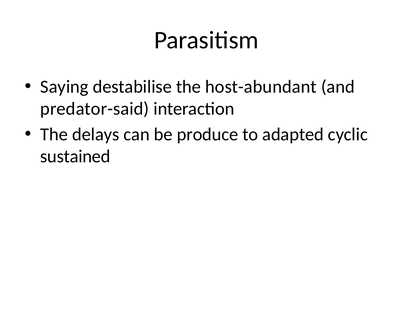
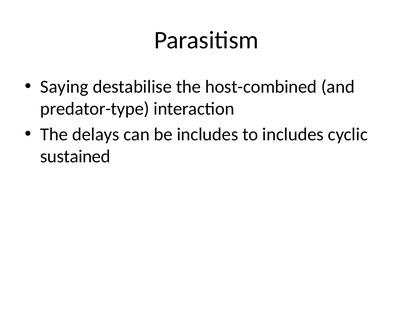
host-abundant: host-abundant -> host-combined (261, 87)
predator-said: predator-said -> predator-type (95, 109)
be produce: produce -> includes (207, 134)
to adapted: adapted -> includes (293, 134)
